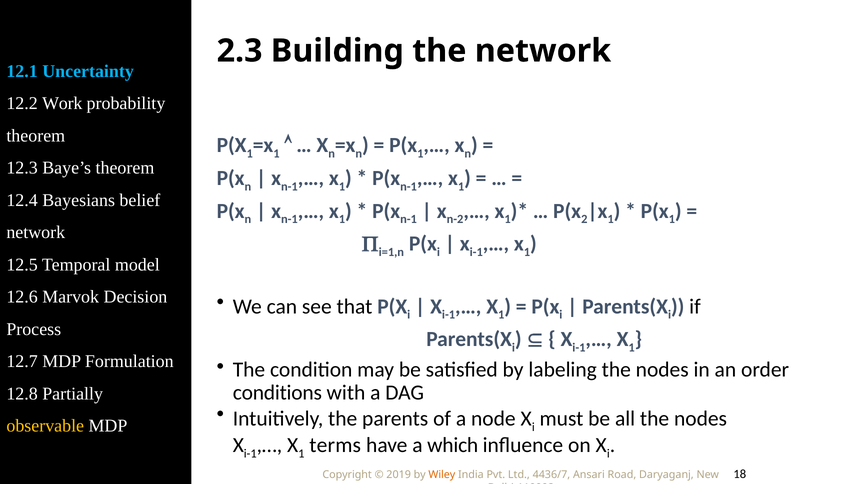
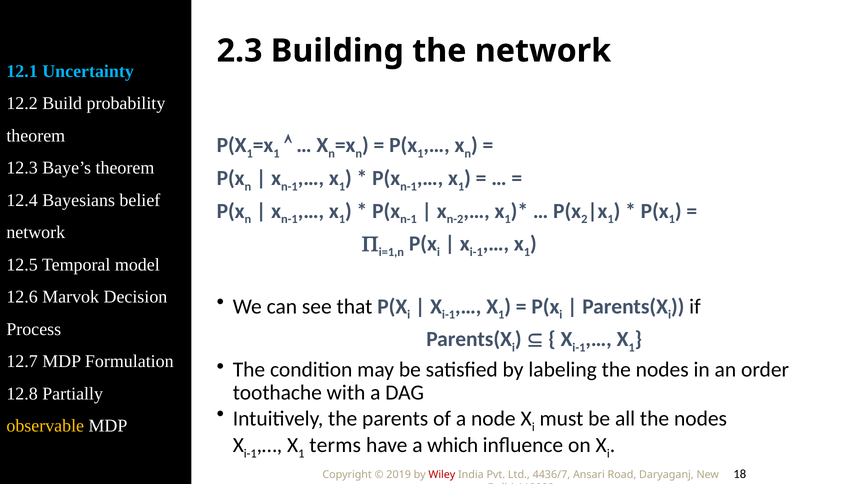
Work: Work -> Build (62, 103)
conditions: conditions -> toothache (277, 393)
Wiley colour: orange -> red (442, 475)
